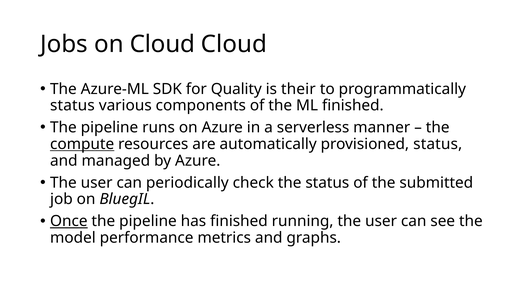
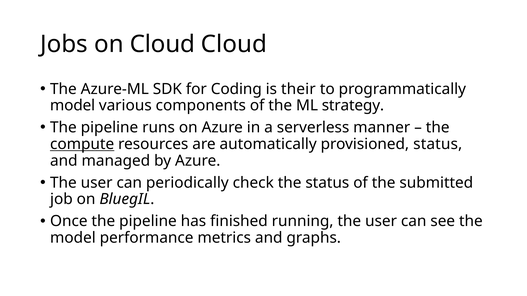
Quality: Quality -> Coding (236, 89)
status: status -> model (73, 106)
ML finished: finished -> strategy (353, 106)
Once underline: present -> none (69, 222)
